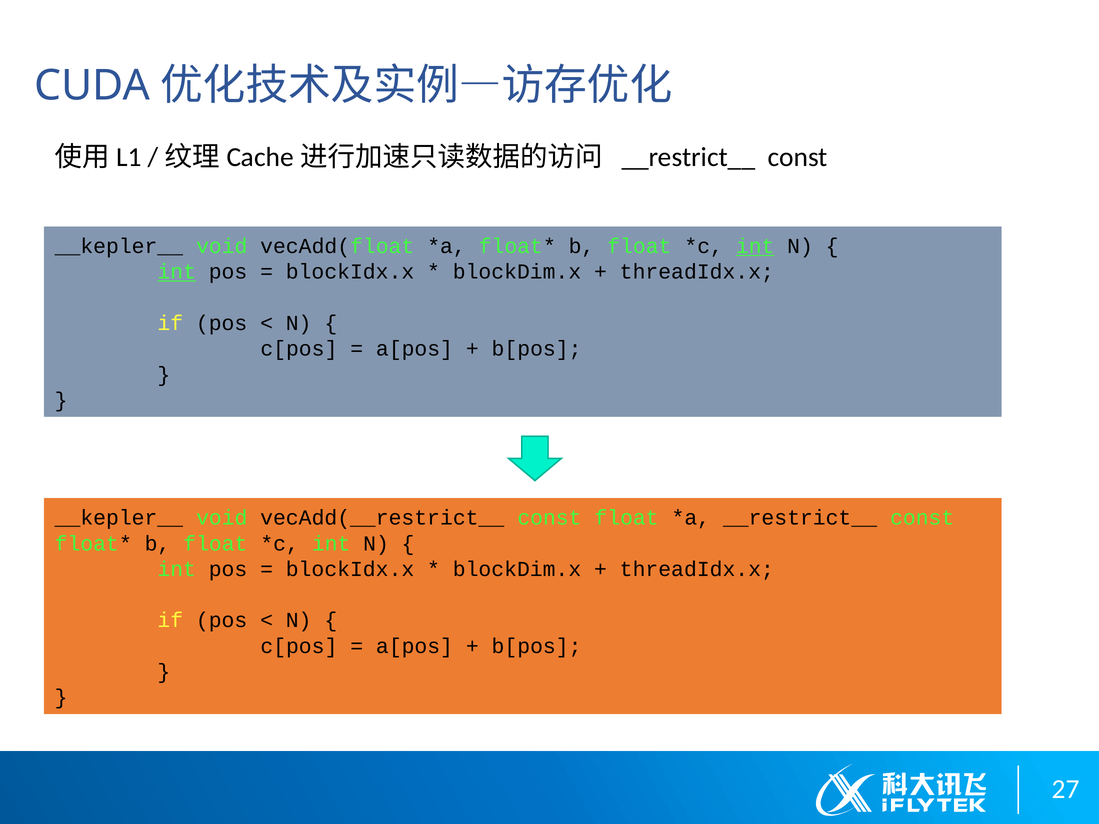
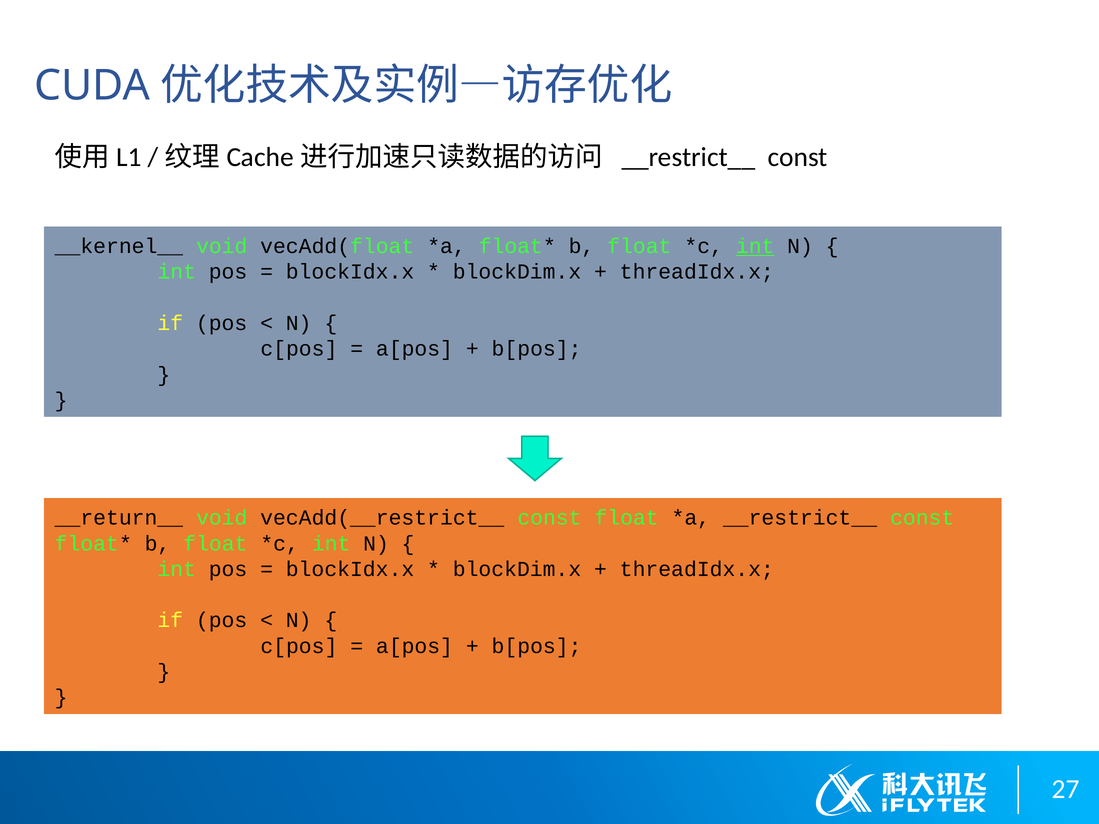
__kepler__: __kepler__ -> __kernel__ (119, 246)
int underline: present -> none (177, 272)
__kepler__: __kepler__ -> __return__ (119, 518)
